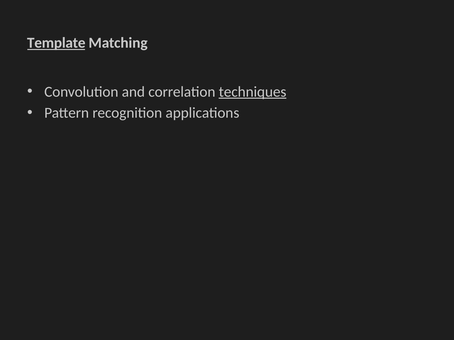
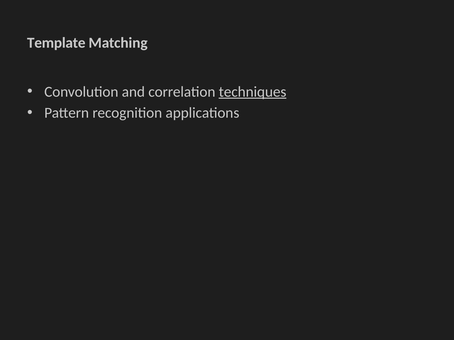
Template underline: present -> none (56, 43)
